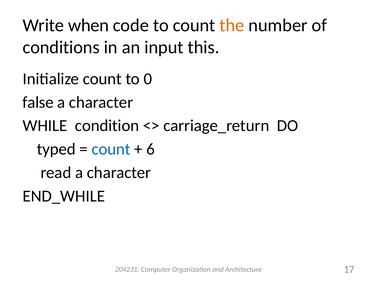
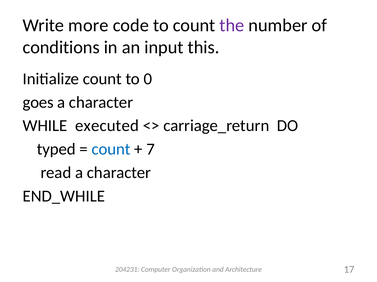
when: when -> more (88, 25)
the colour: orange -> purple (232, 25)
false: false -> goes (38, 103)
condition: condition -> executed (107, 126)
6: 6 -> 7 (151, 150)
